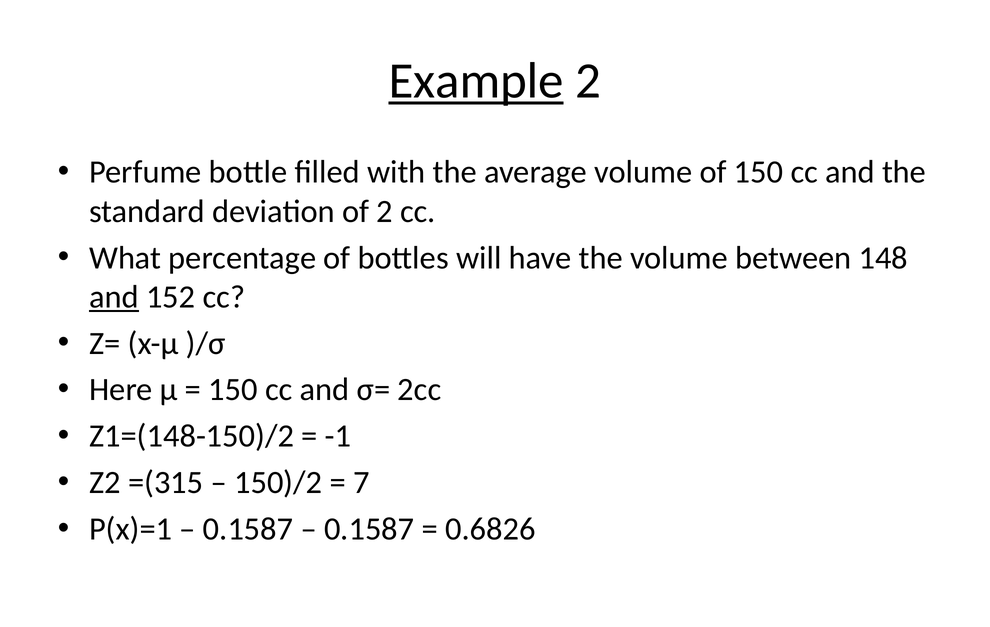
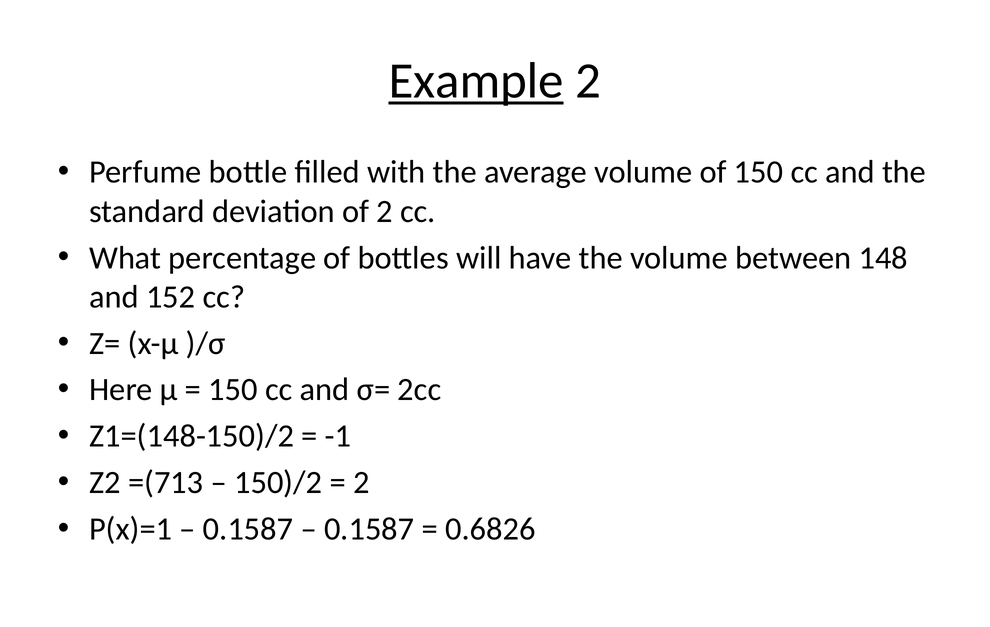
and underline: present -> none (114, 297)
=(315: =(315 -> =(713 (166, 482)
7: 7 -> 2 (361, 482)
